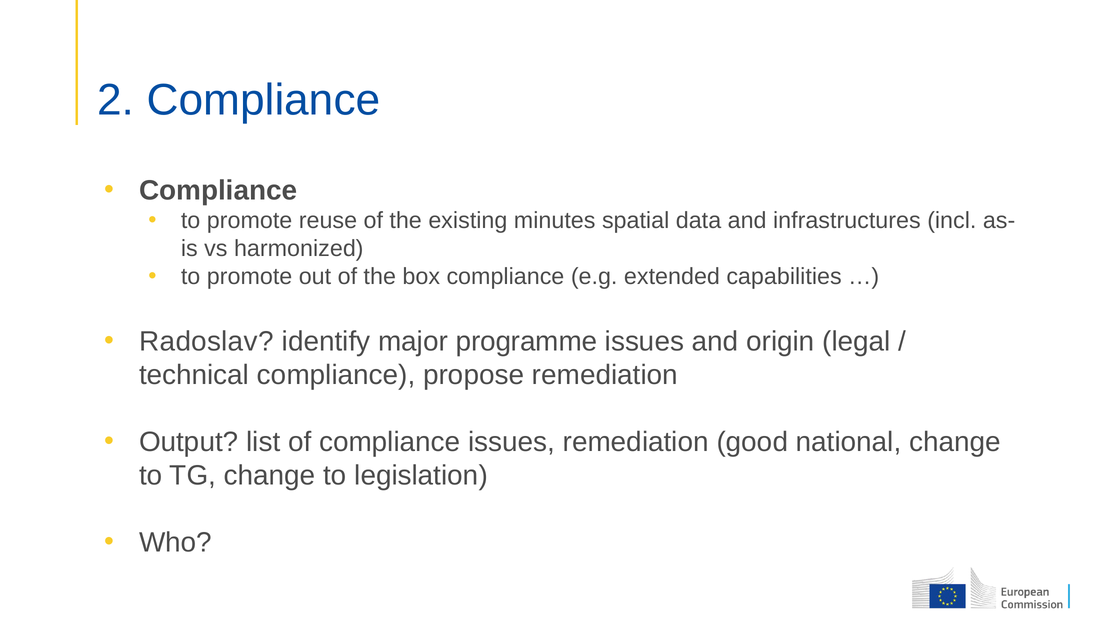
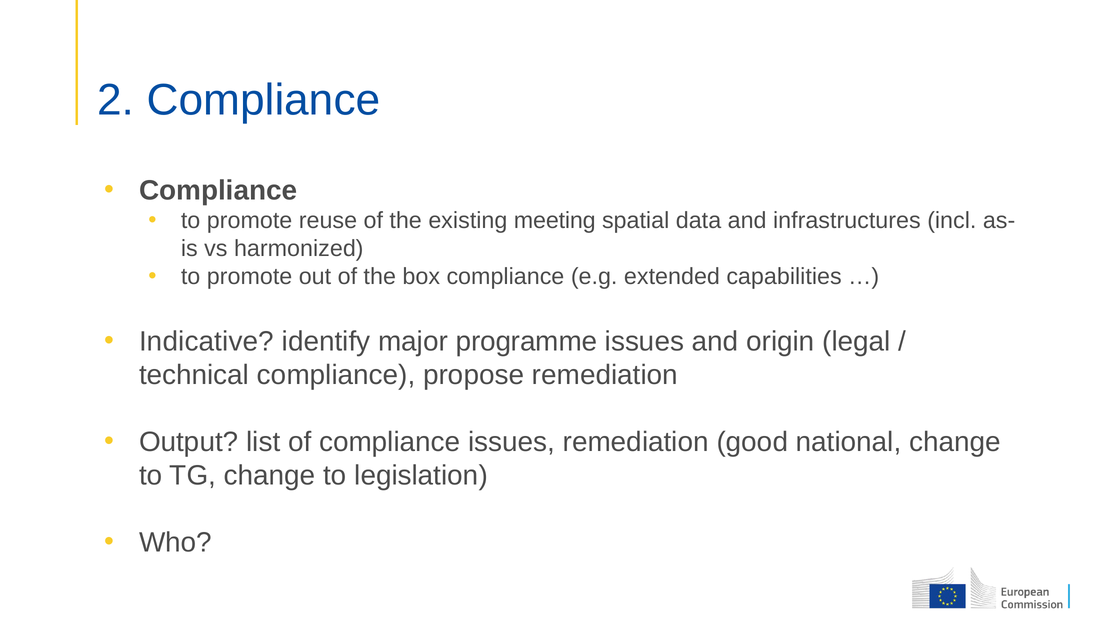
minutes: minutes -> meeting (555, 221)
Radoslav: Radoslav -> Indicative (207, 341)
